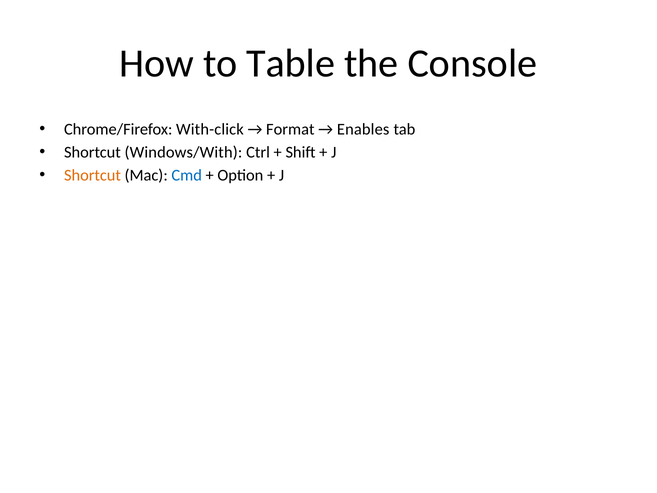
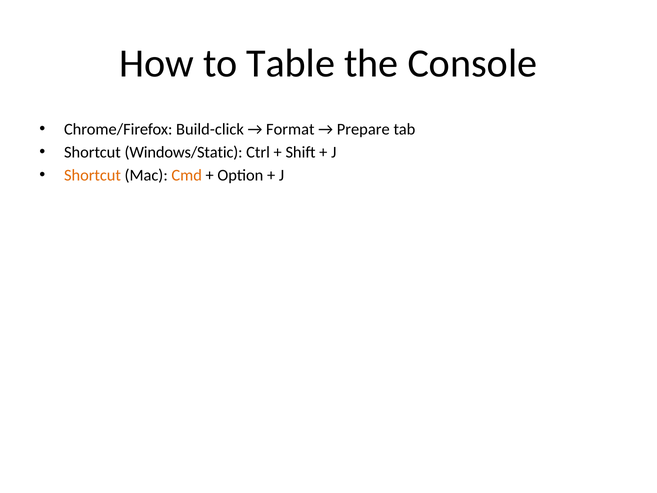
With-click: With-click -> Build-click (210, 129)
Enables: Enables -> Prepare (363, 129)
Windows/With: Windows/With -> Windows/Static (184, 152)
Cmd colour: blue -> orange (187, 175)
